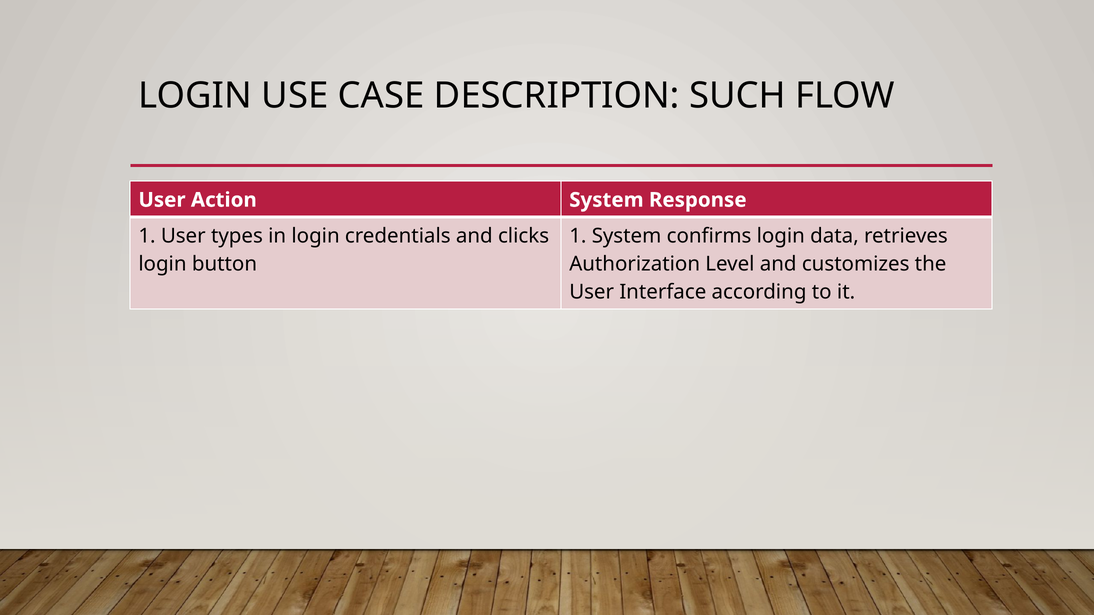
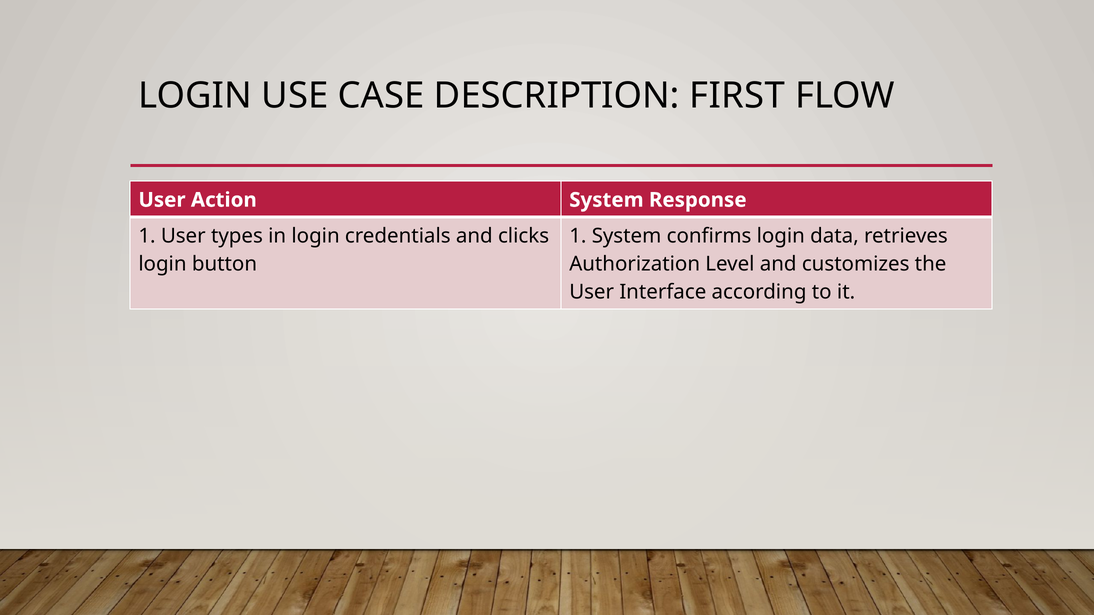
SUCH: SUCH -> FIRST (737, 96)
